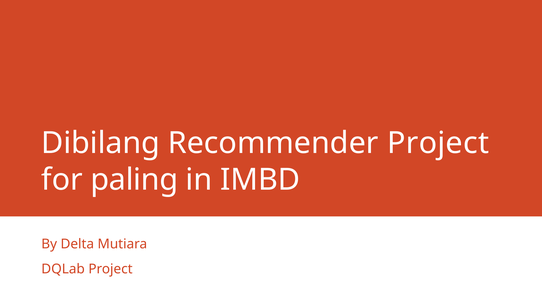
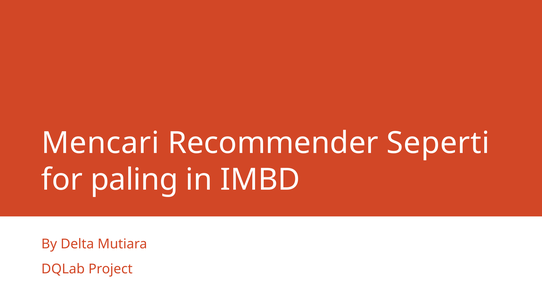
Dibilang: Dibilang -> Mencari (100, 143)
Recommender Project: Project -> Seperti (438, 143)
